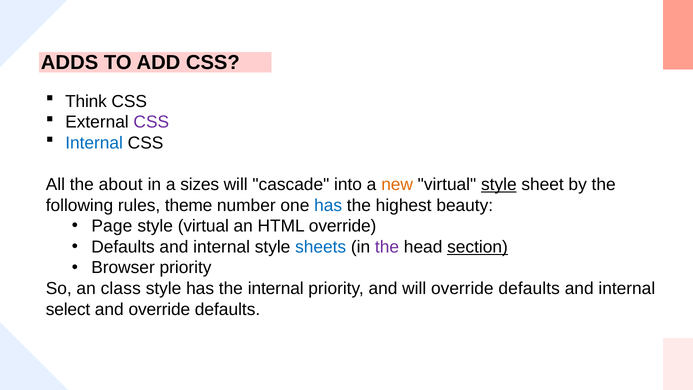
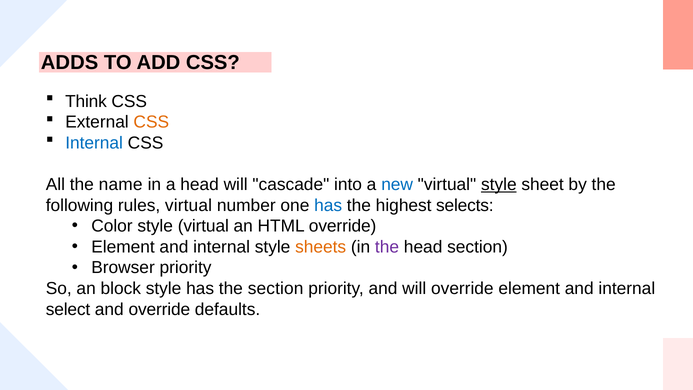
CSS colour: purple -> orange (151, 122)
about: about -> name (121, 184)
a sizes: sizes -> head (200, 184)
new colour: orange -> blue (397, 184)
rules theme: theme -> virtual (188, 205)
beauty: beauty -> selects (465, 205)
Page: Page -> Color (112, 226)
Defaults: Defaults -> Element (123, 247)
sheets colour: blue -> orange (321, 247)
section underline: present -> none (477, 247)
class: class -> block (121, 288)
the internal: internal -> section (276, 288)
will override defaults: defaults -> element (529, 288)
